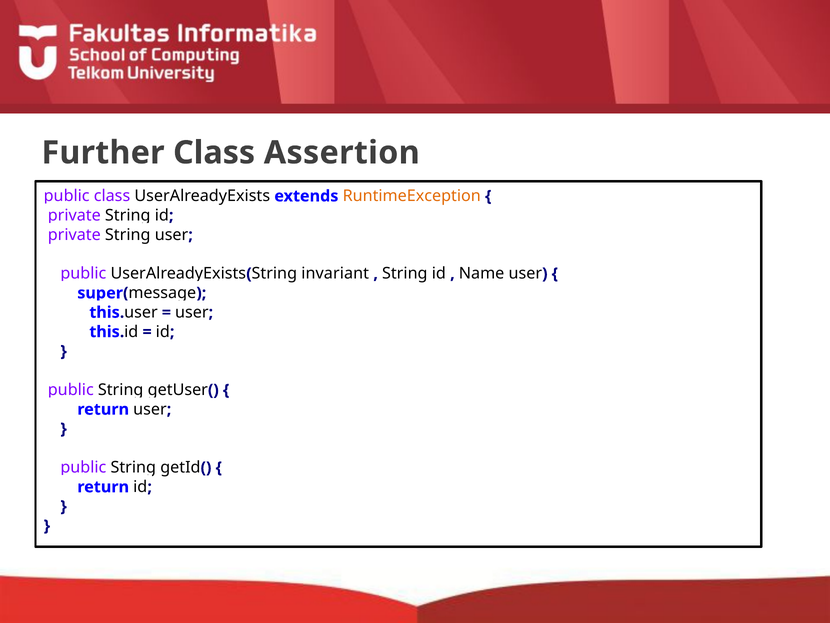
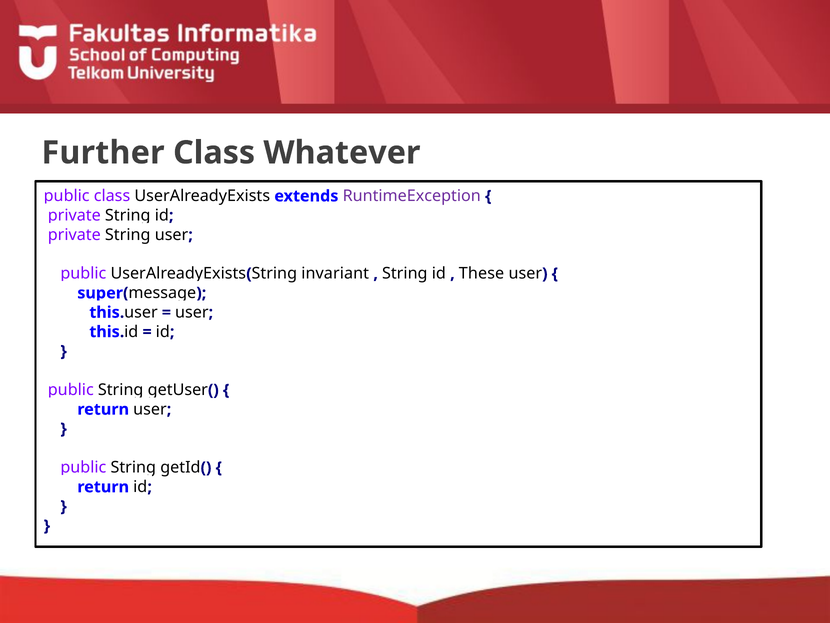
Assertion: Assertion -> Whatever (342, 153)
RuntimeException colour: orange -> purple (412, 196)
Name: Name -> These (482, 273)
